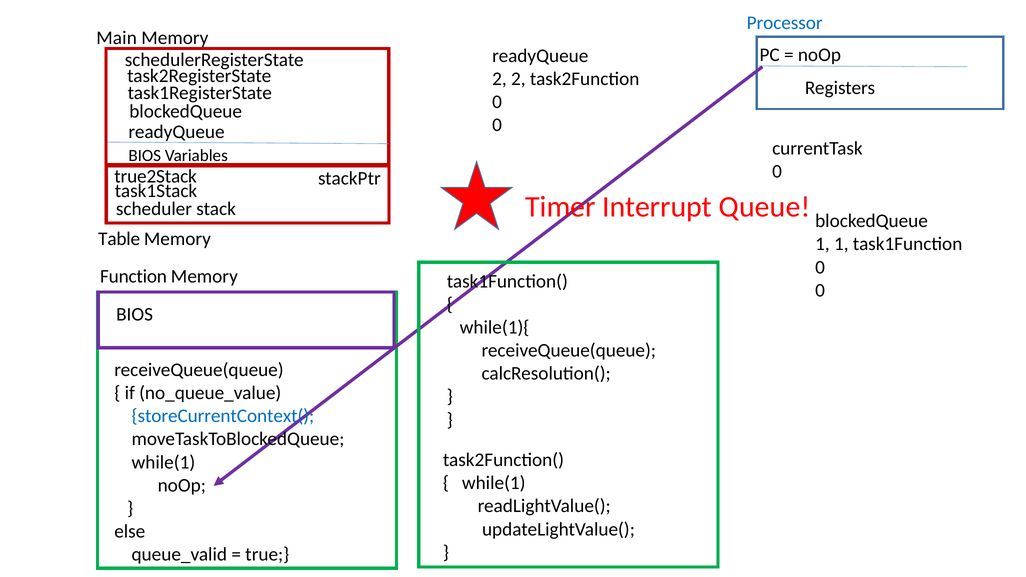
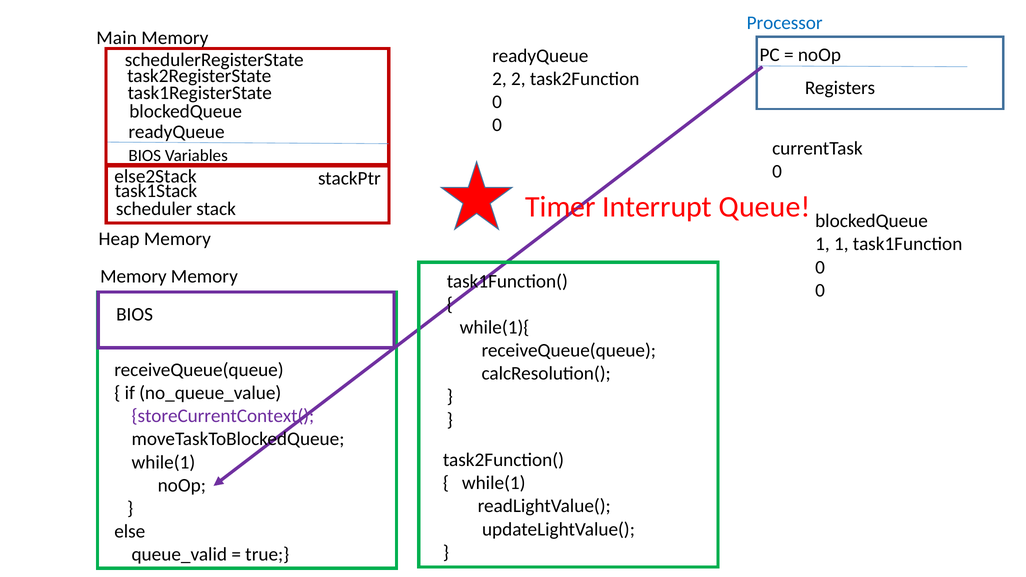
true2Stack: true2Stack -> else2Stack (155, 176)
Table: Table -> Heap (119, 239)
Function: Function -> Memory (133, 277)
storeCurrentContext( colour: blue -> purple (223, 416)
